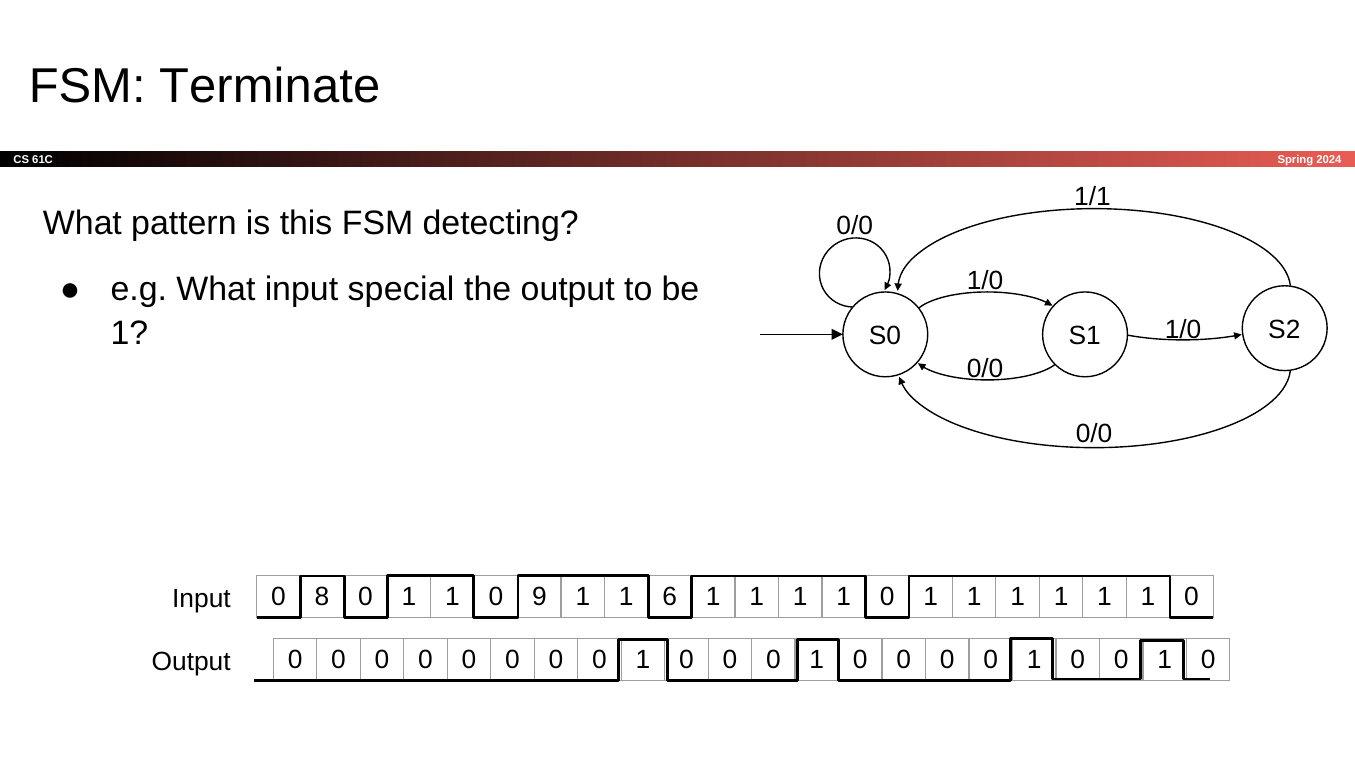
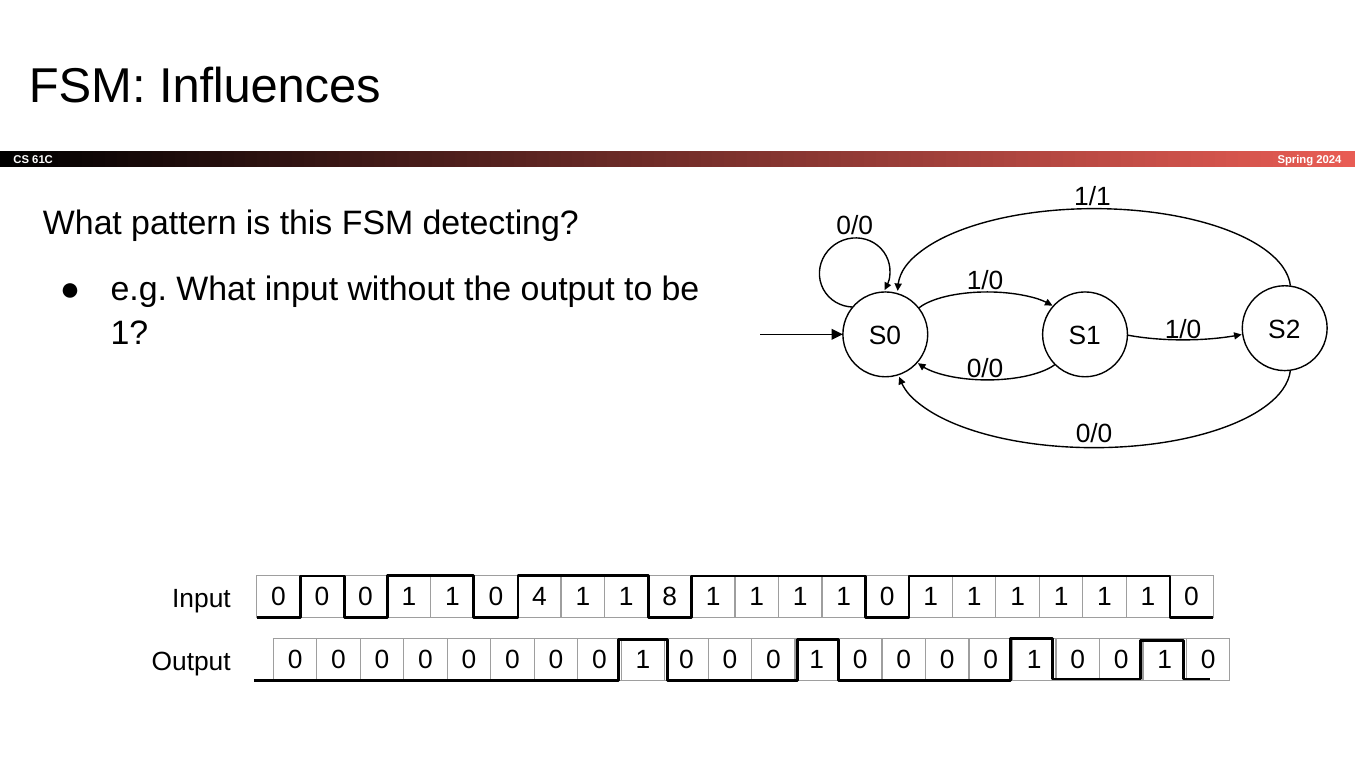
Terminate: Terminate -> Influences (270, 86)
special: special -> without (401, 290)
8: 8 -> 0 (322, 597)
9: 9 -> 4 (539, 597)
6: 6 -> 8 (670, 597)
